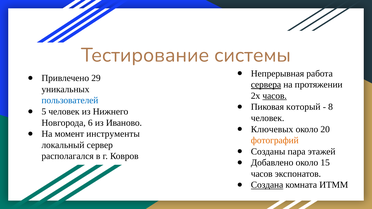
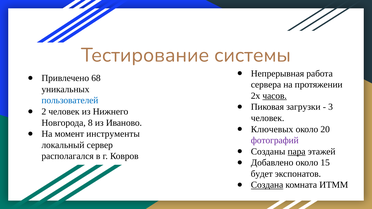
29: 29 -> 68 (96, 78)
сервера underline: present -> none (266, 85)
который: который -> загрузки (303, 107)
8: 8 -> 3 (331, 107)
5: 5 -> 2 (44, 112)
6: 6 -> 8 (90, 123)
фотографий colour: orange -> purple (275, 141)
пара underline: none -> present (297, 152)
часов: часов -> будет (262, 174)
